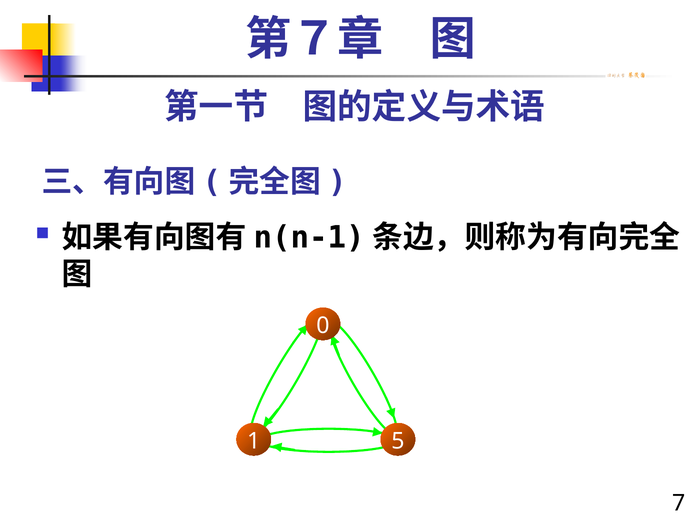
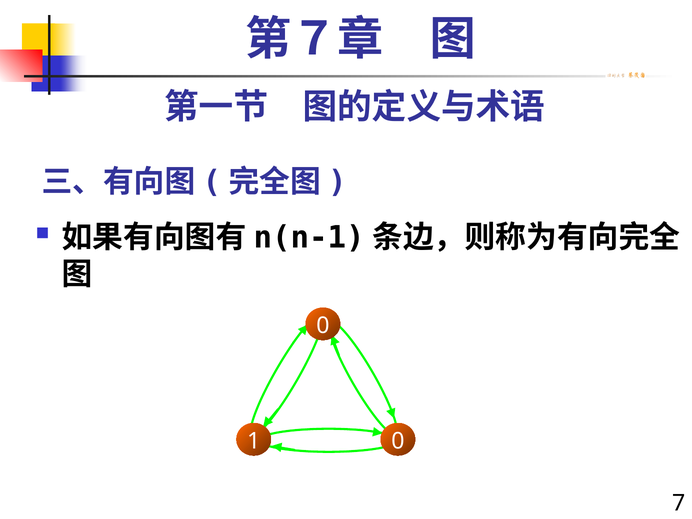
1 5: 5 -> 0 (398, 441)
